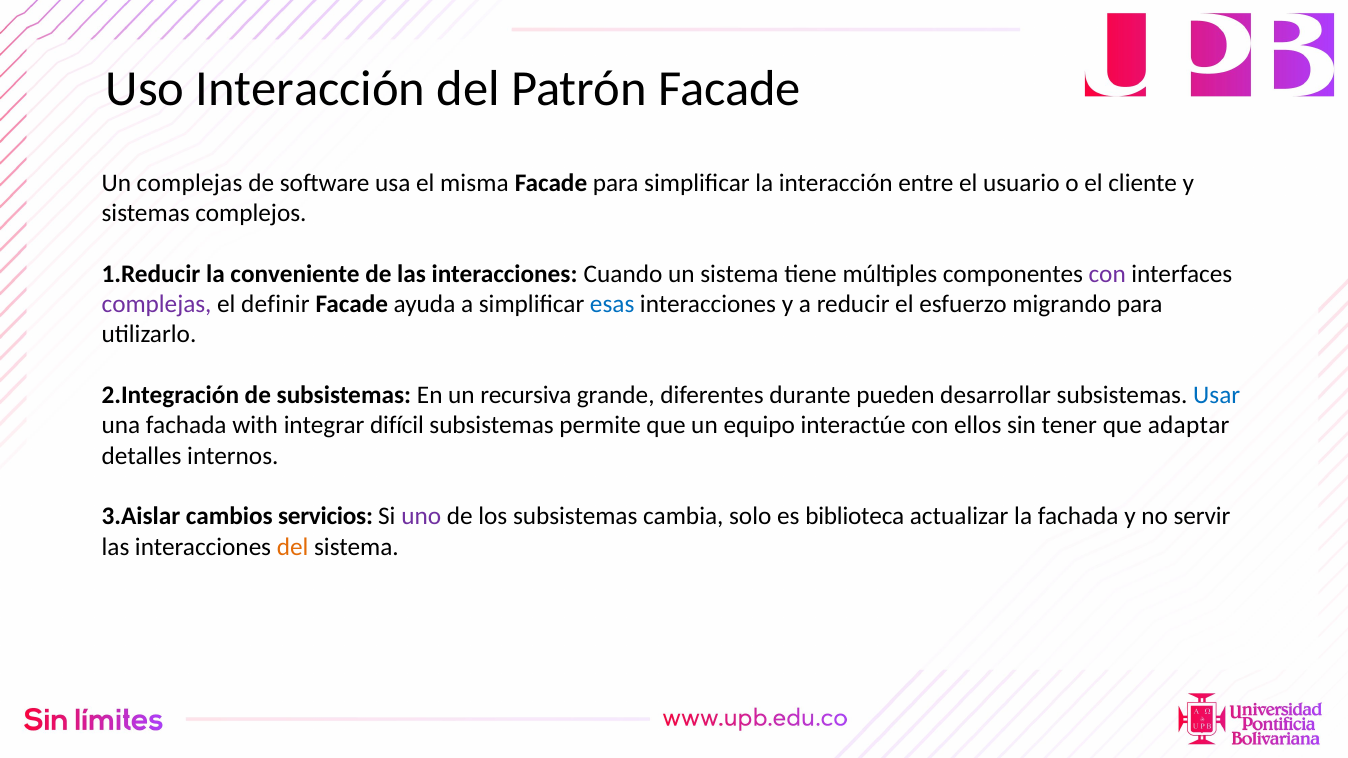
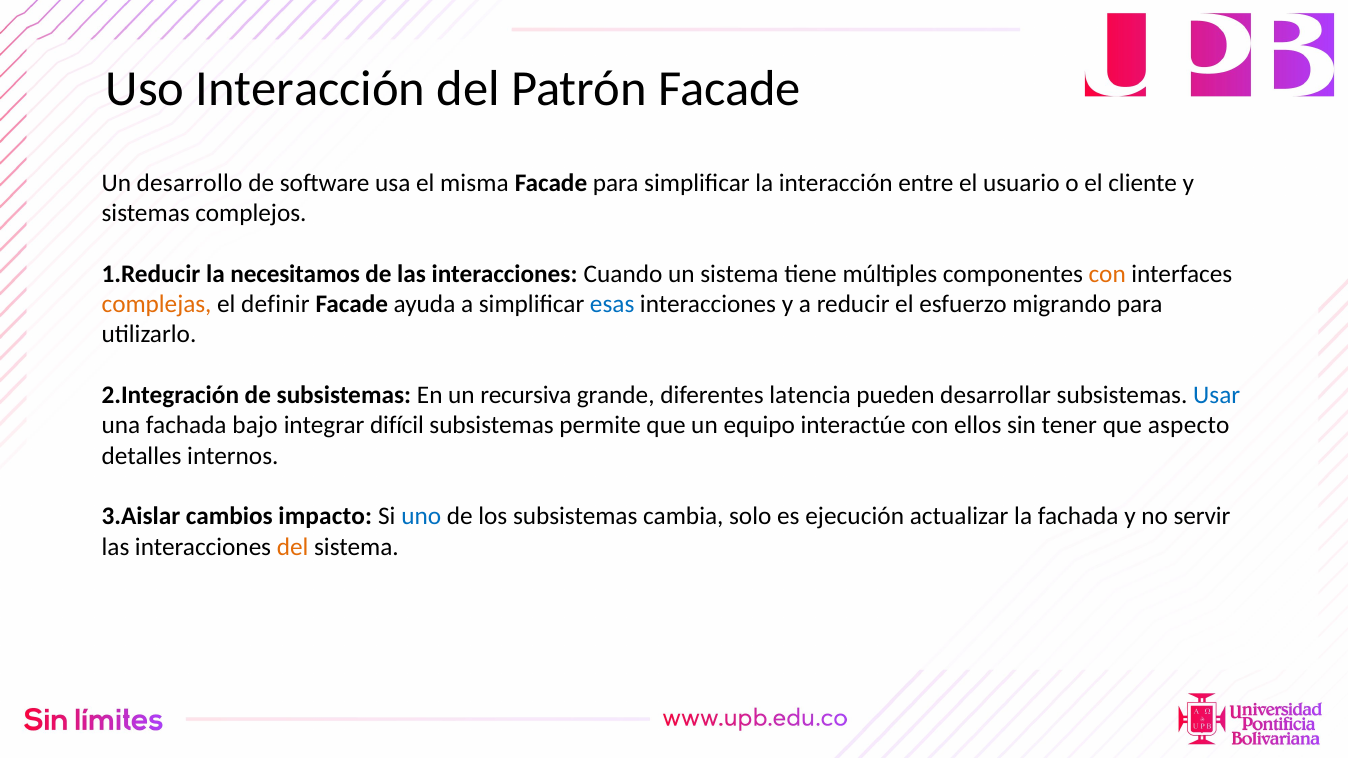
Un complejas: complejas -> desarrollo (190, 183)
conveniente: conveniente -> necesitamos (295, 274)
con colour: purple -> orange (1107, 274)
complejas colour: purple -> orange (157, 304)
durante: durante -> latencia (810, 395)
with: with -> bajo (255, 426)
adaptar: adaptar -> aspecto (1189, 426)
servicios: servicios -> impacto (325, 517)
uno colour: purple -> blue (421, 517)
biblioteca: biblioteca -> ejecución (855, 517)
